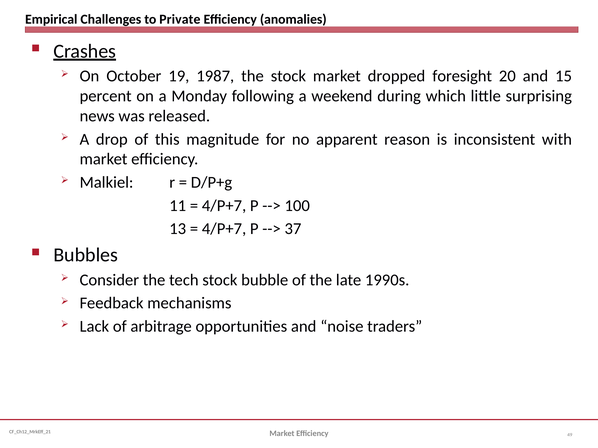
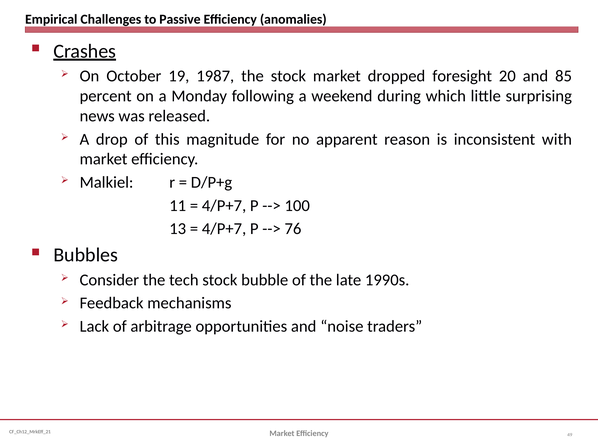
Private: Private -> Passive (180, 19)
15: 15 -> 85 (564, 76)
37: 37 -> 76 (293, 229)
